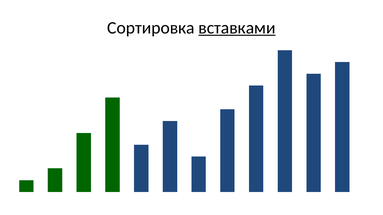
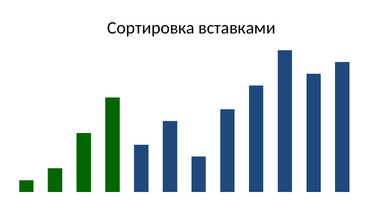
вставками underline: present -> none (237, 28)
